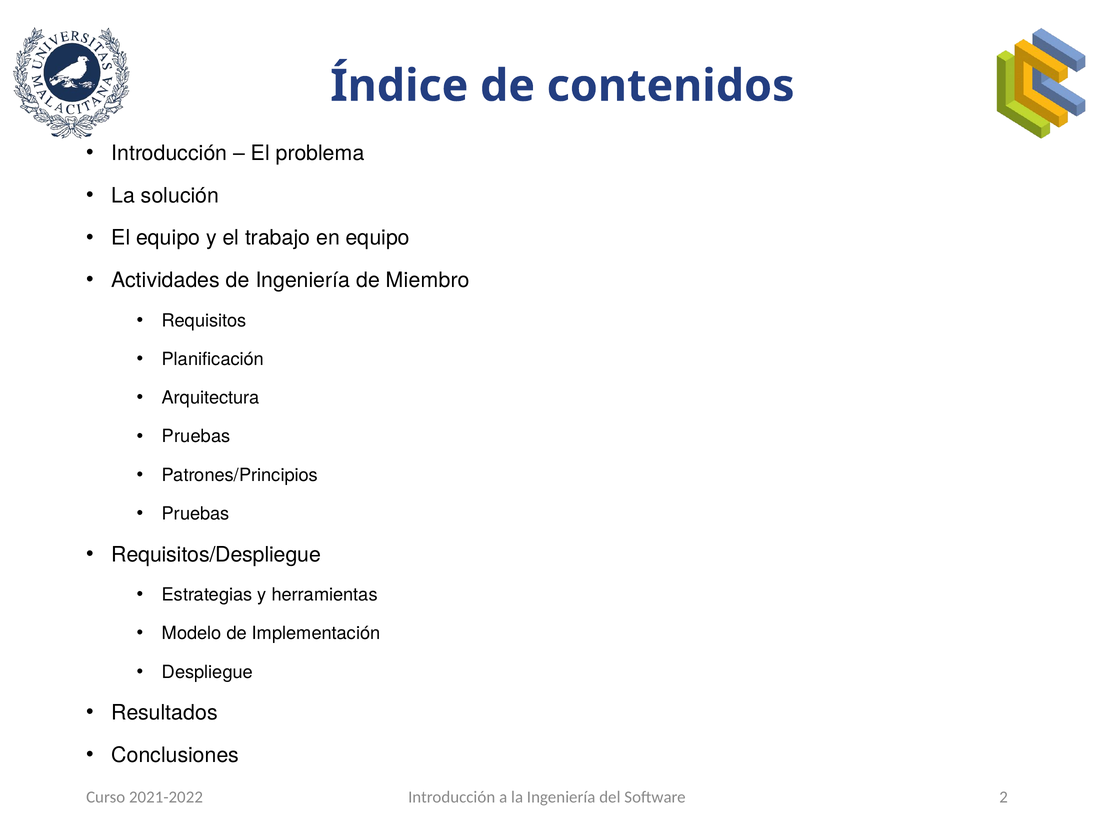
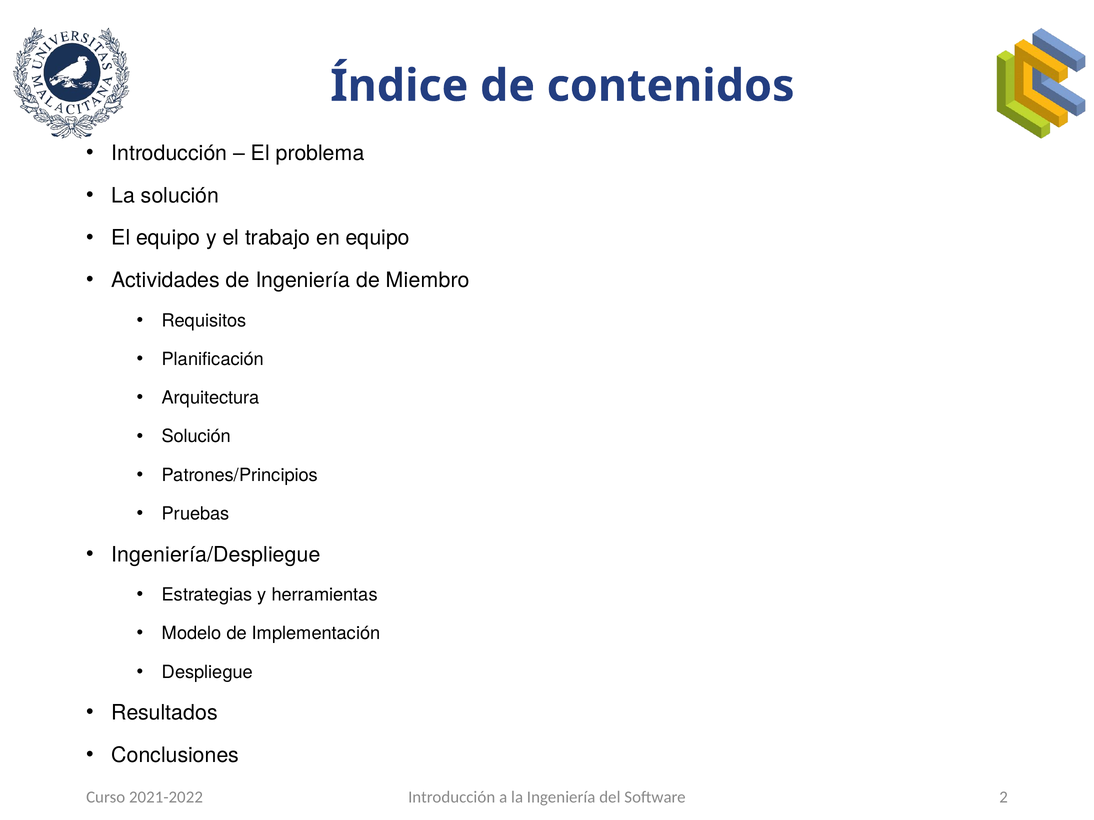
Pruebas: Pruebas -> Solución (196, 437)
Requisitos/Despliegue: Requisitos/Despliegue -> Ingeniería/Despliegue (216, 555)
